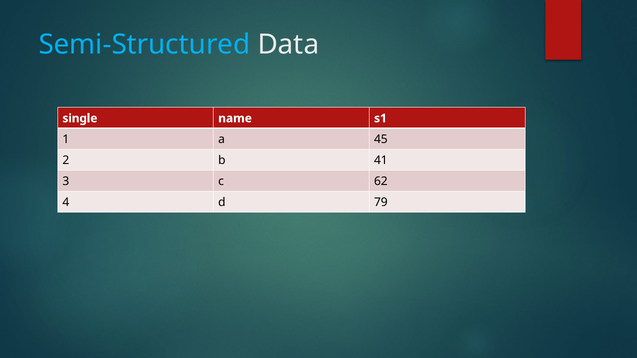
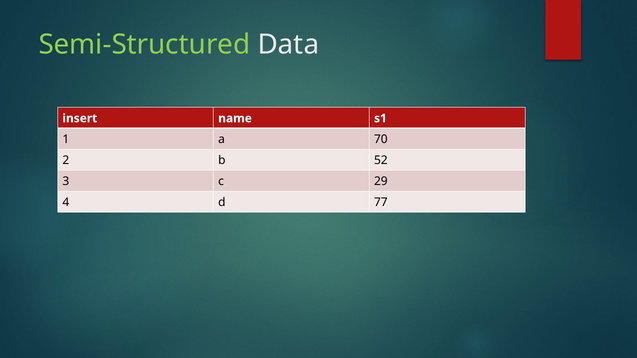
Semi-Structured colour: light blue -> light green (144, 45)
single: single -> insert (80, 118)
45: 45 -> 70 (381, 139)
41: 41 -> 52 (381, 161)
62: 62 -> 29 (381, 182)
79: 79 -> 77 (381, 203)
